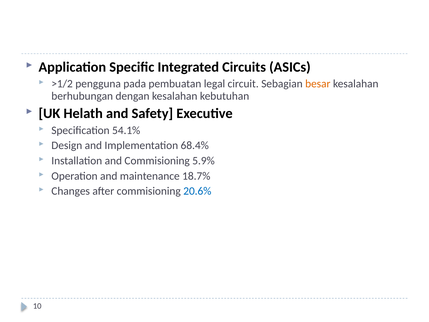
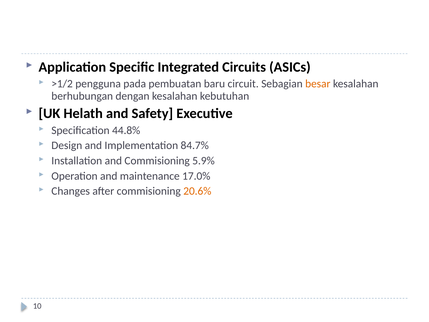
legal: legal -> baru (214, 84)
54.1%: 54.1% -> 44.8% (126, 130)
68.4%: 68.4% -> 84.7% (195, 145)
18.7%: 18.7% -> 17.0% (196, 176)
20.6% colour: blue -> orange (197, 191)
